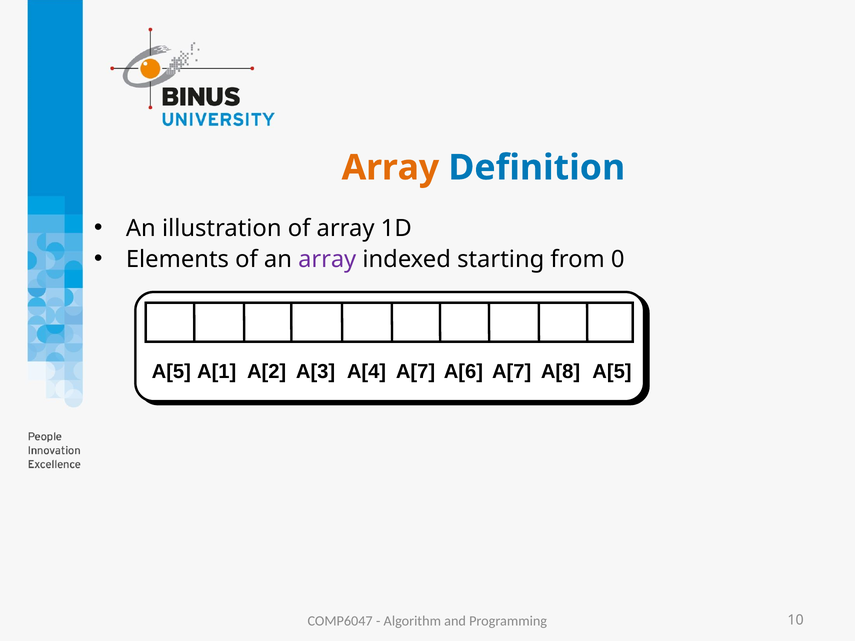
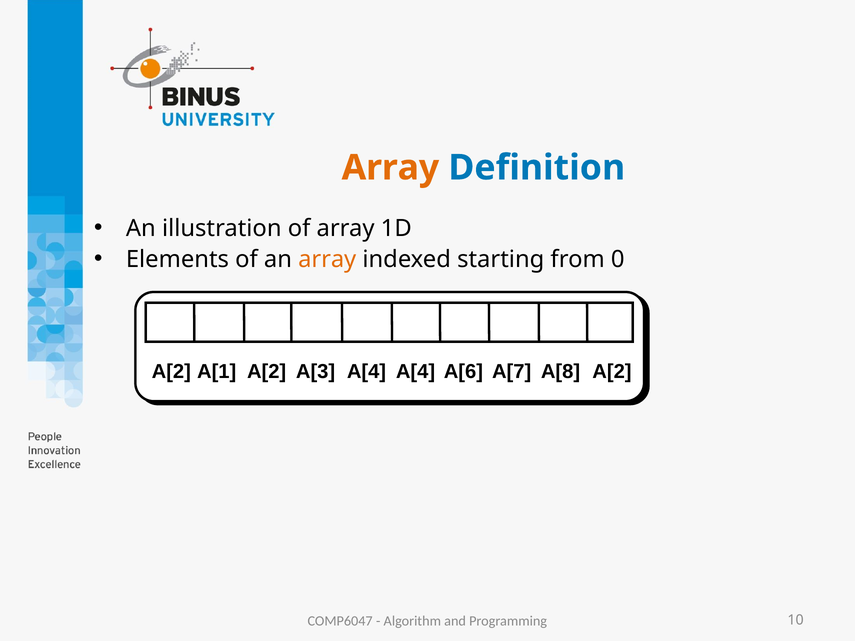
array colour: purple -> orange (327, 260)
A[5: A[5 -> A[2 (171, 372)
A[4 A[7: A[7 -> A[4 (416, 372)
A[8 A[5: A[5 -> A[2 (612, 372)
